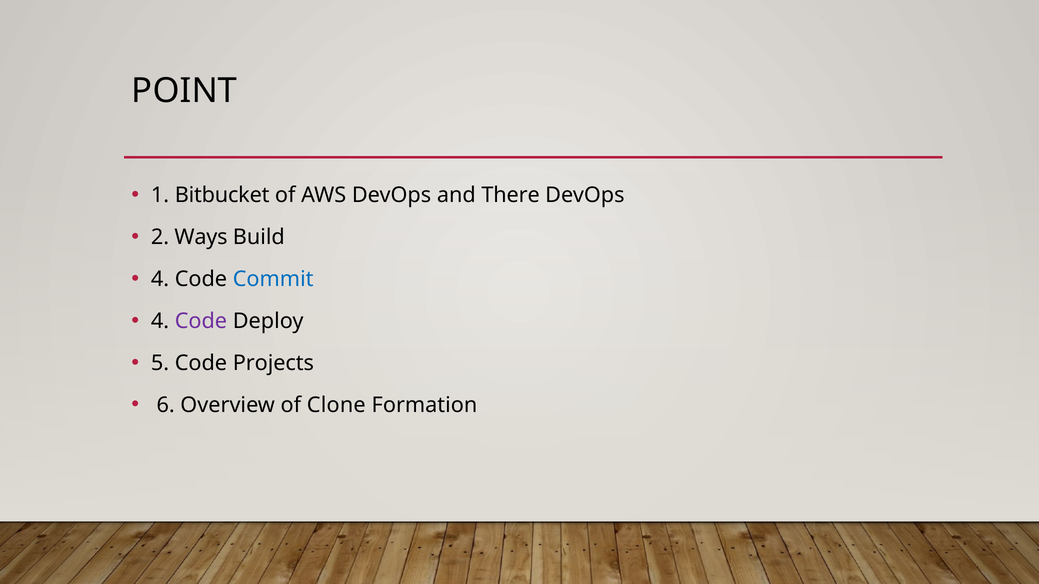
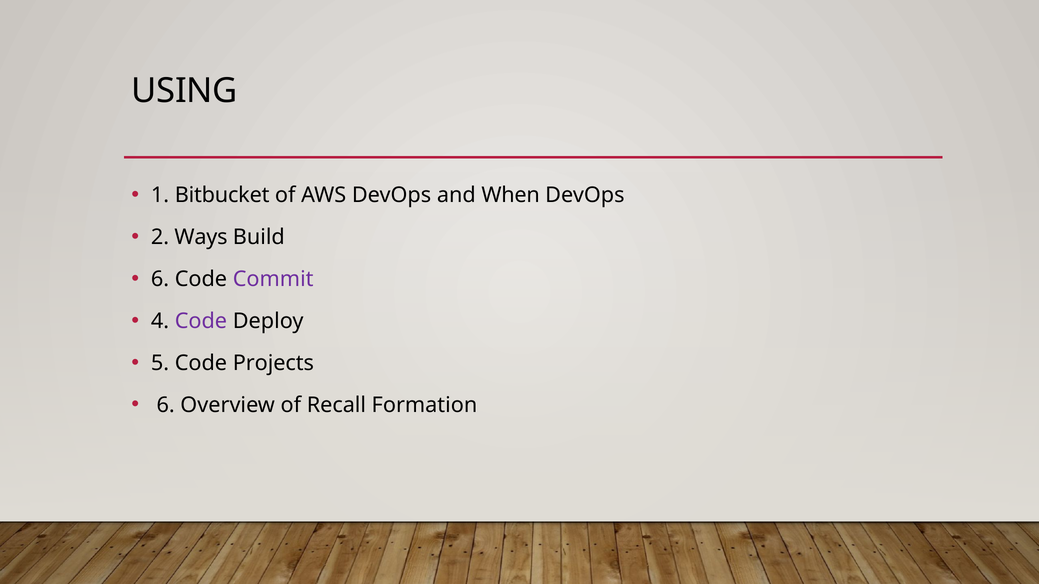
POINT: POINT -> USING (185, 91)
There: There -> When (511, 195)
4: 4 -> 6 (160, 279)
Commit colour: blue -> purple (273, 279)
Clone: Clone -> Recall (336, 405)
